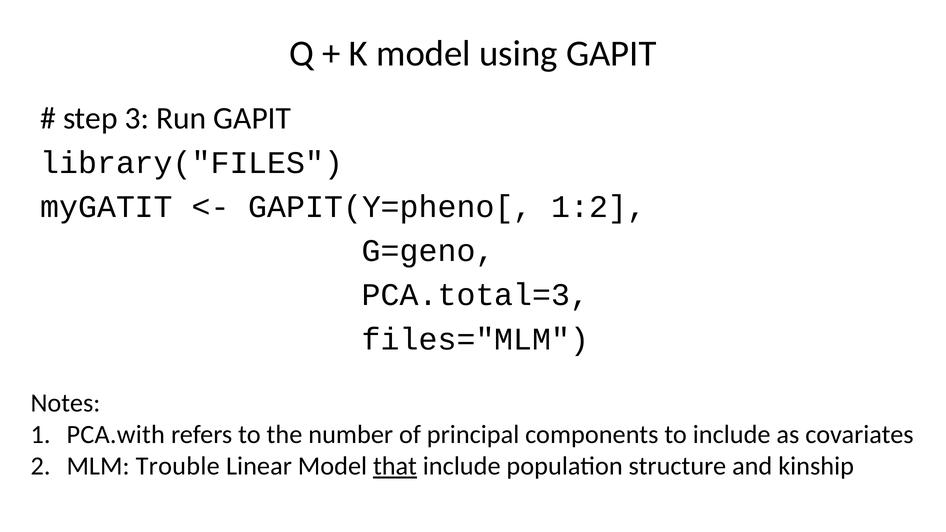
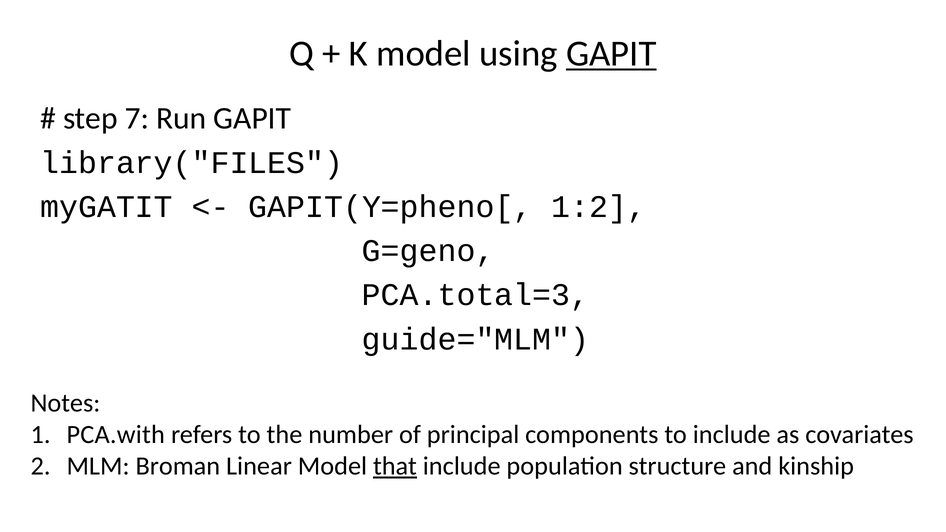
GAPIT underline: none -> present (611, 54)
3: 3 -> 7 (137, 119)
files="MLM: files="MLM -> guide="MLM (476, 339)
Trouble: Trouble -> Broman (178, 466)
